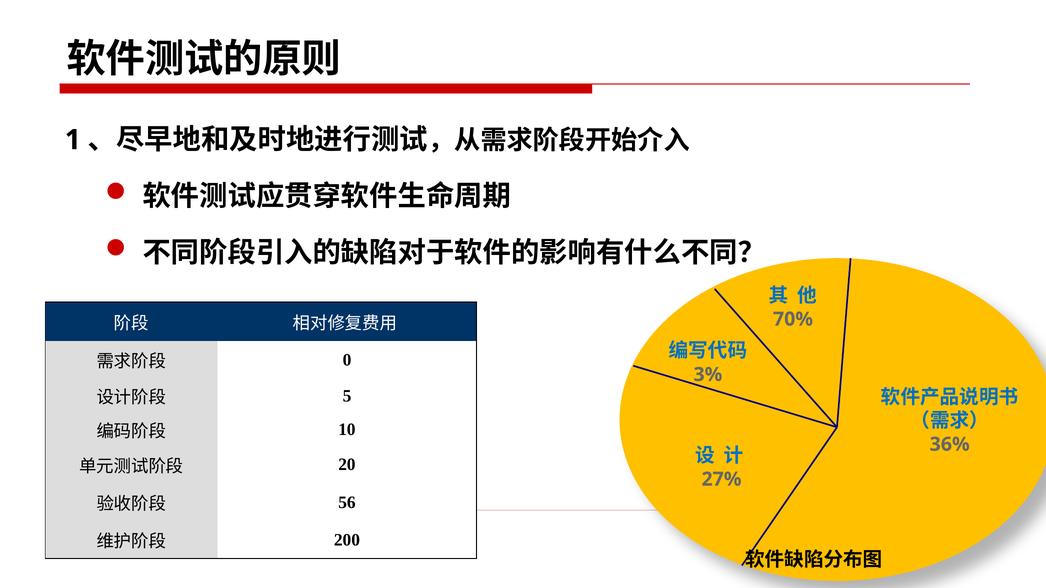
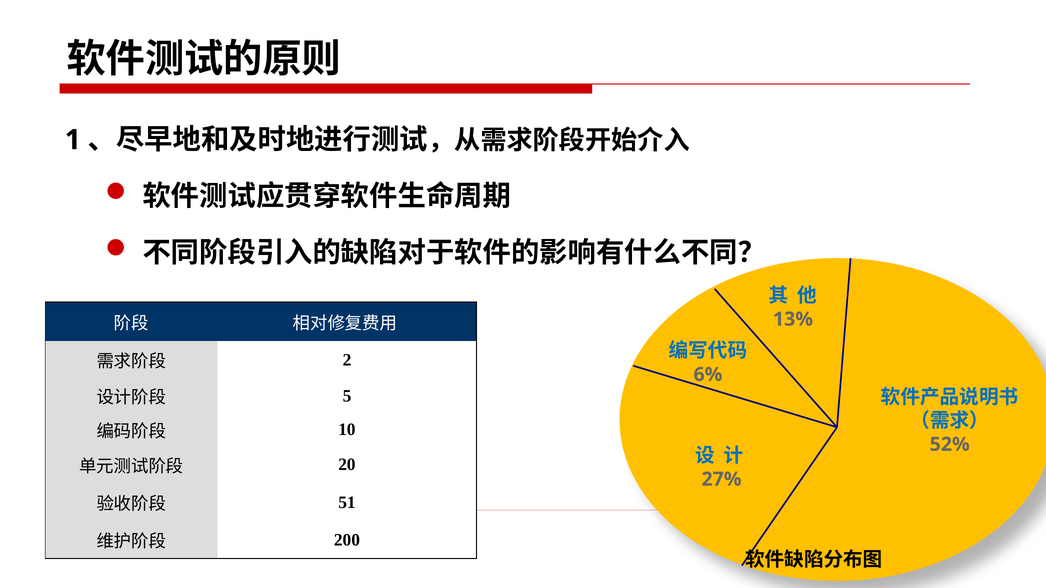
70%: 70% -> 13% (793, 319)
0: 0 -> 2 (347, 360)
3%: 3% -> 6% (708, 375)
36%: 36% -> 52% (950, 445)
56: 56 -> 51 (347, 503)
